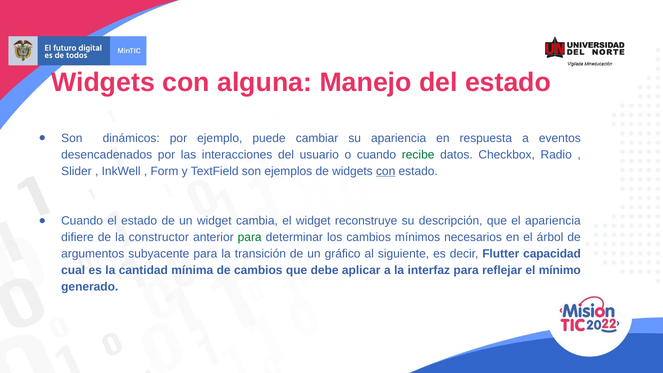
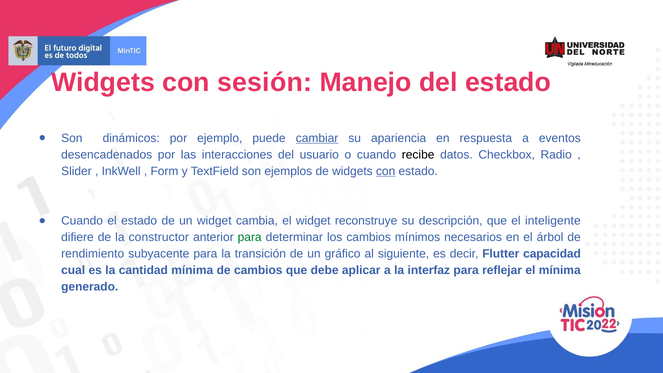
alguna: alguna -> sesión (265, 83)
cambiar underline: none -> present (317, 138)
recibe colour: green -> black (418, 155)
el apariencia: apariencia -> inteligente (553, 221)
argumentos: argumentos -> rendimiento (93, 254)
el mínimo: mínimo -> mínima (560, 270)
